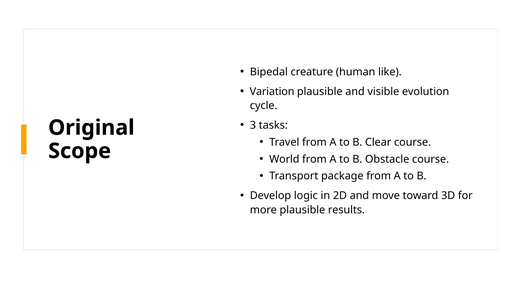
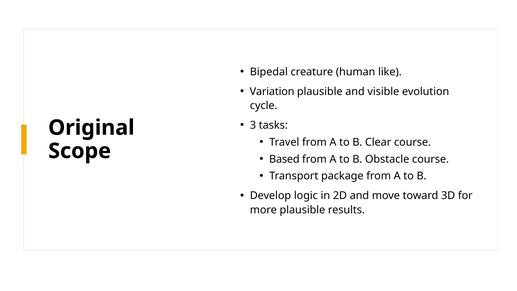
World: World -> Based (284, 159)
